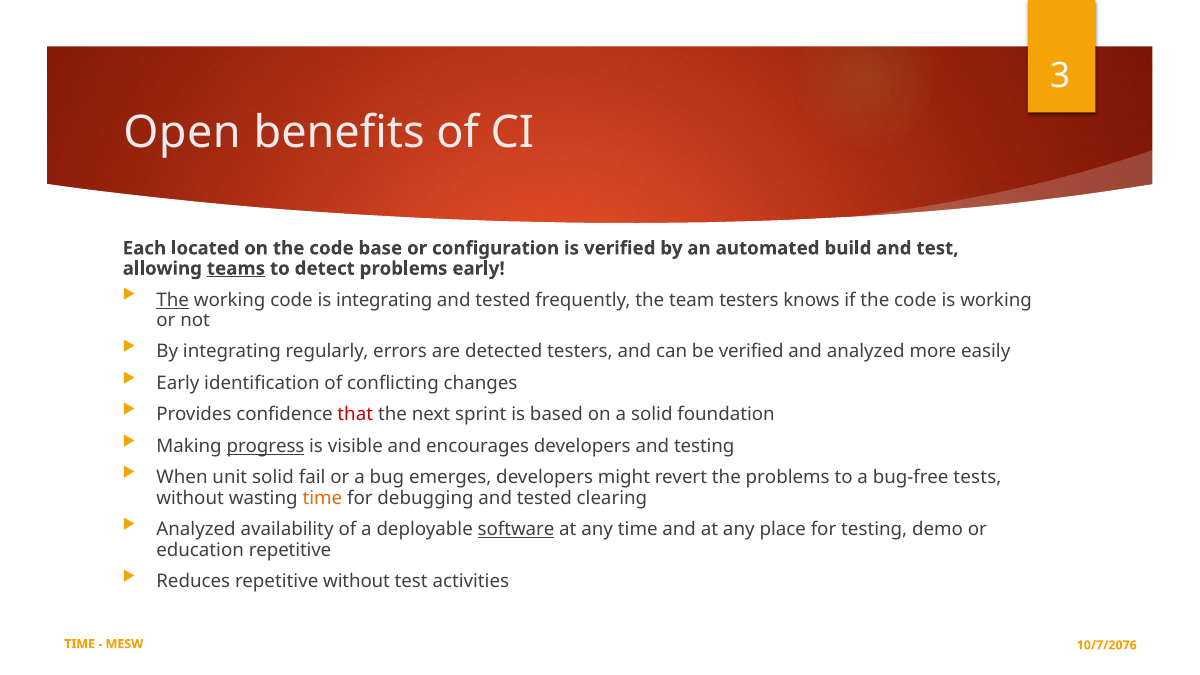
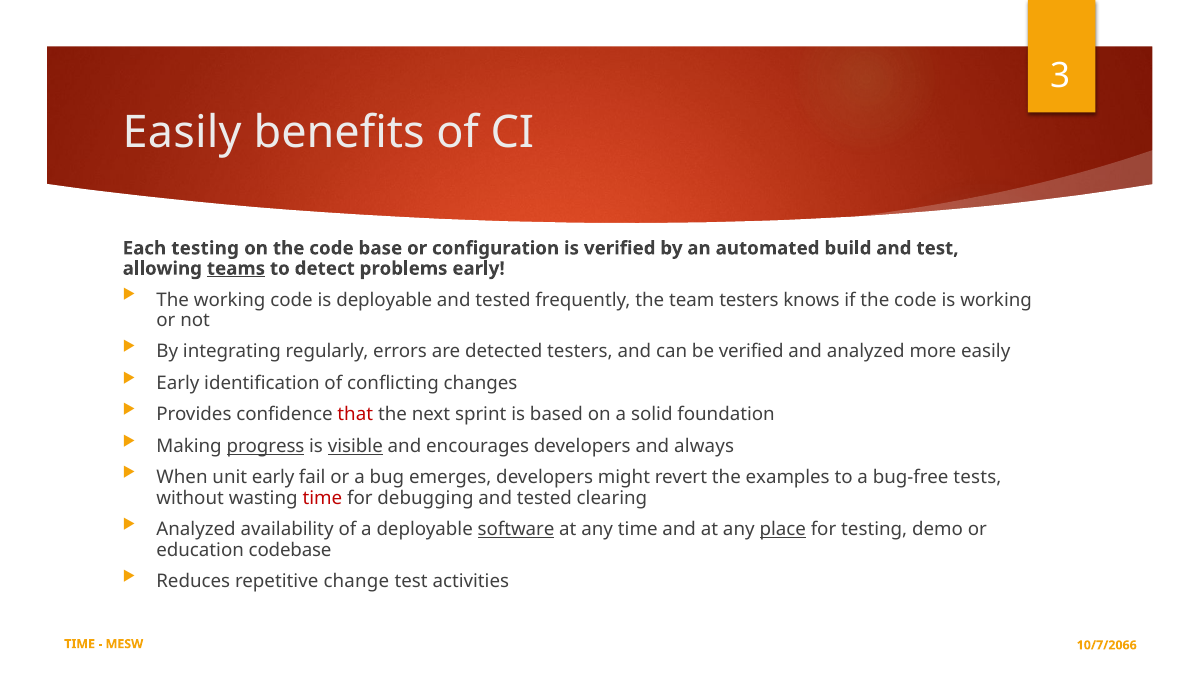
Open: Open -> Easily (182, 132)
Each located: located -> testing (205, 248)
The underline: present -> none (173, 300)
is integrating: integrating -> deployable (384, 300)
visible underline: none -> present (355, 446)
and testing: testing -> always (704, 446)
unit solid: solid -> early (273, 478)
the problems: problems -> examples (788, 478)
time colour: orange -> red (322, 498)
place underline: none -> present (783, 530)
education repetitive: repetitive -> codebase (290, 550)
repetitive without: without -> change (356, 581)
10/7/2076: 10/7/2076 -> 10/7/2066 (1107, 645)
